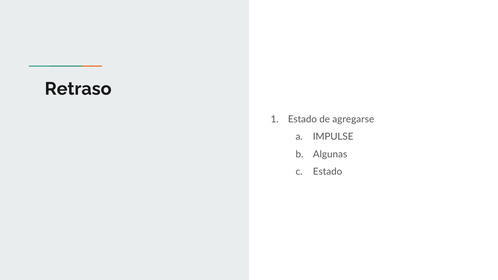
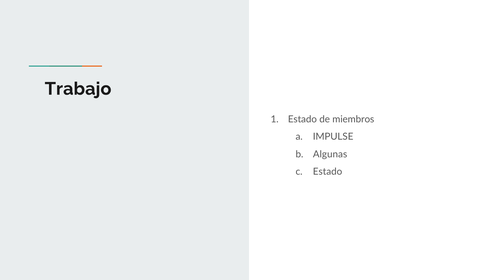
Retraso: Retraso -> Trabajo (78, 89)
agregarse: agregarse -> miembros (353, 119)
